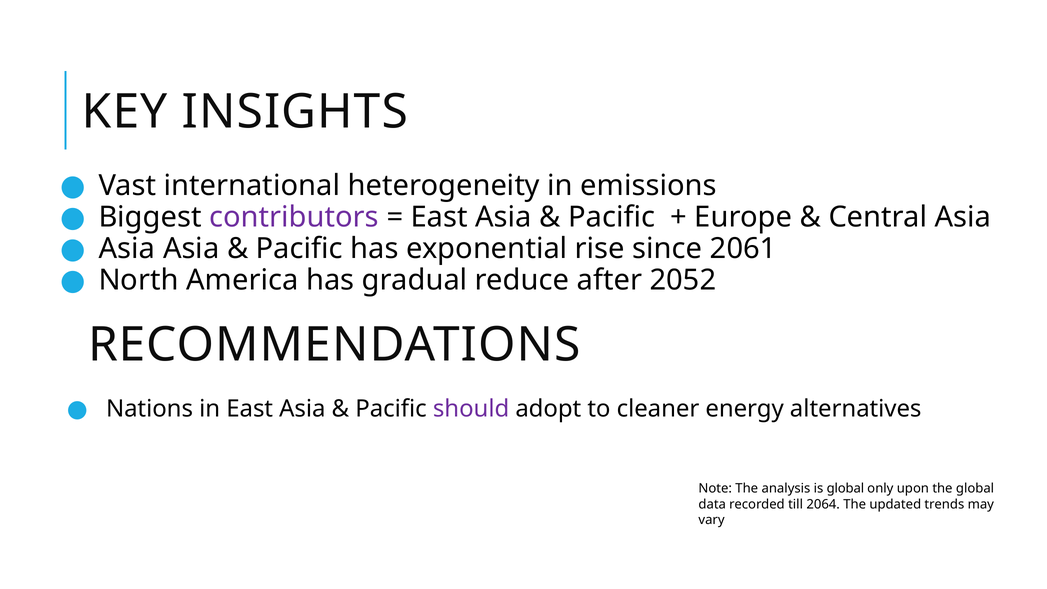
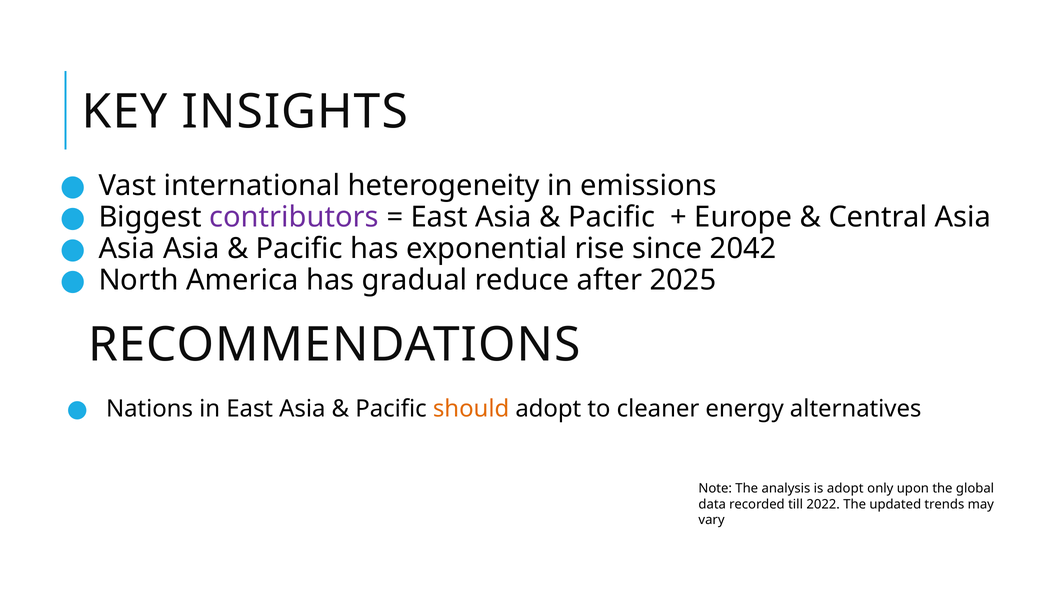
2061: 2061 -> 2042 (743, 249)
2052: 2052 -> 2025 (683, 280)
should colour: purple -> orange (471, 409)
is global: global -> adopt (845, 489)
2064: 2064 -> 2022 (823, 504)
